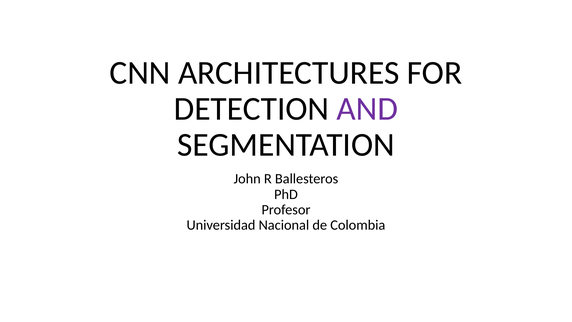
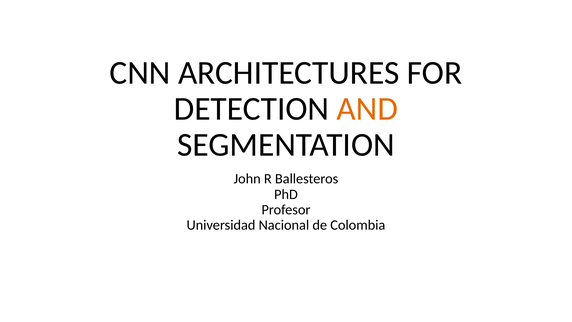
AND colour: purple -> orange (367, 109)
